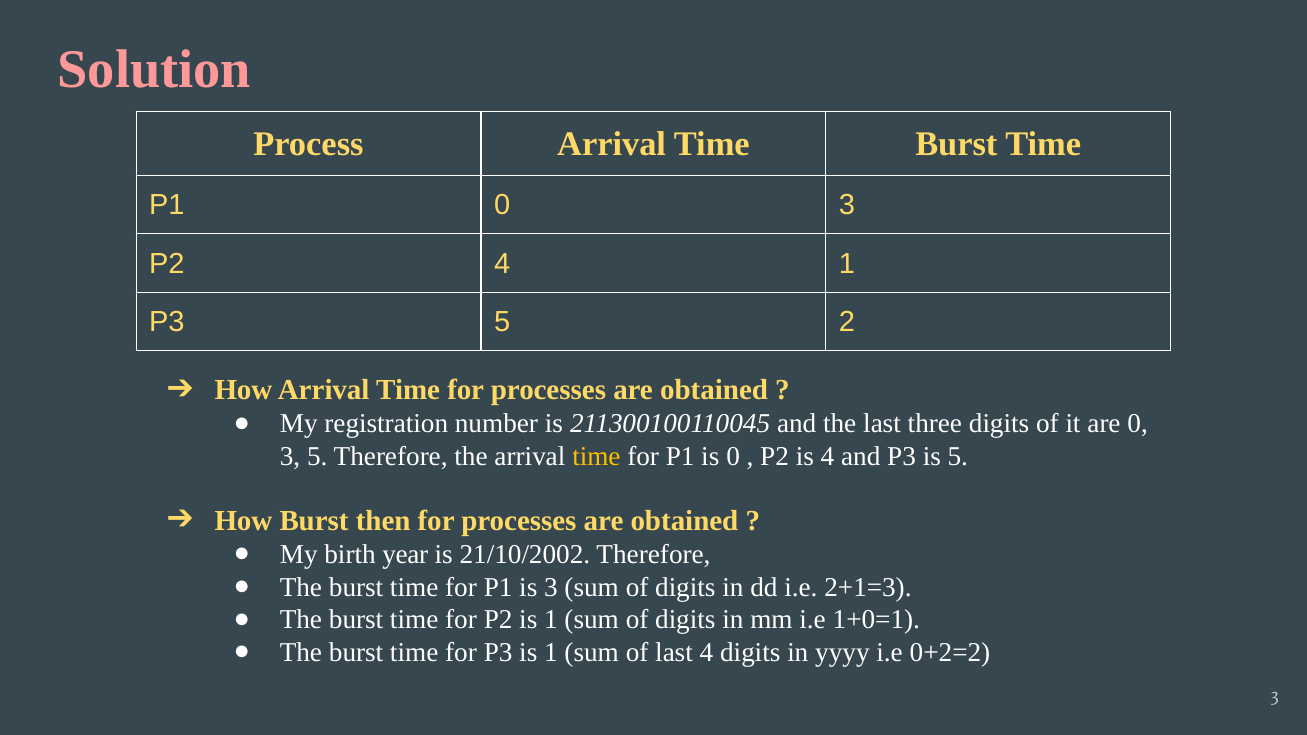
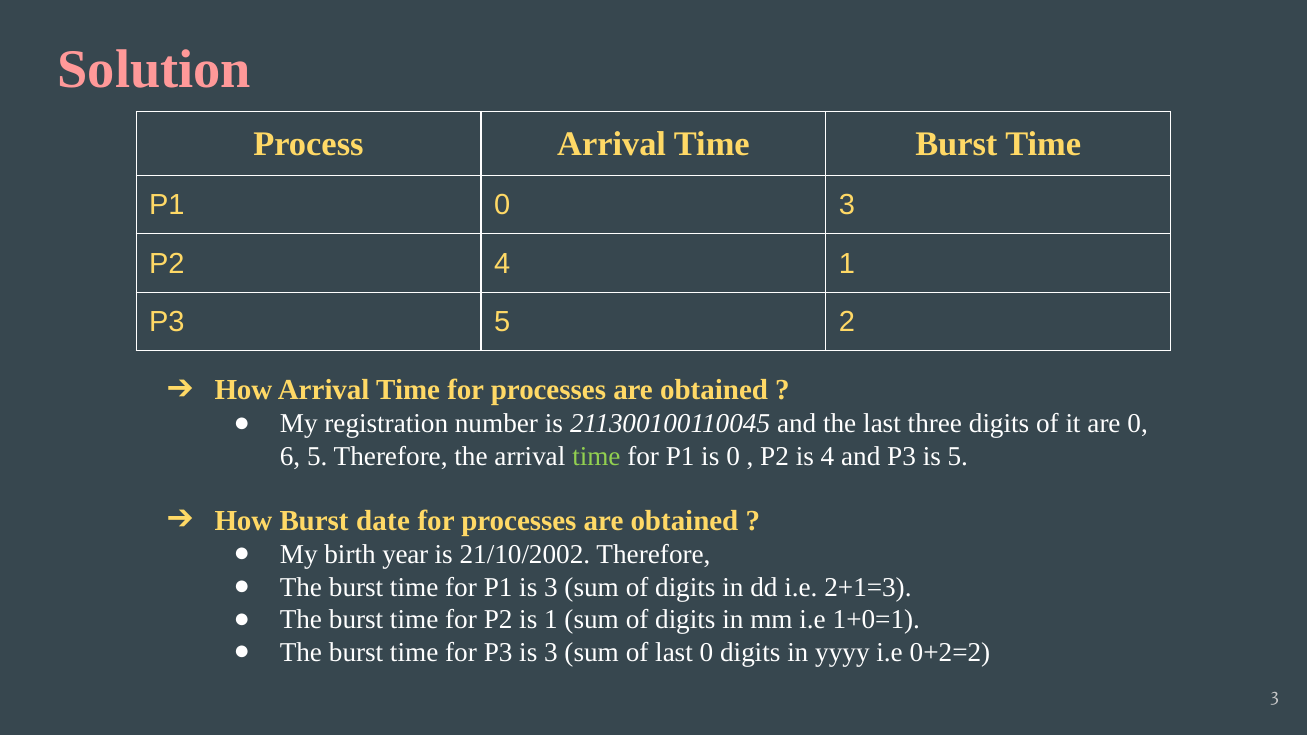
3: 3 -> 6 (290, 457)
time colour: yellow -> light green (596, 457)
then: then -> date (383, 521)
P3 is 1: 1 -> 3 (551, 653)
last 4: 4 -> 0 (706, 653)
